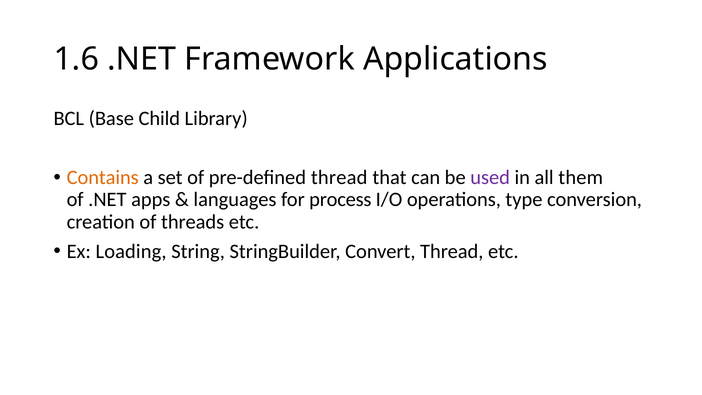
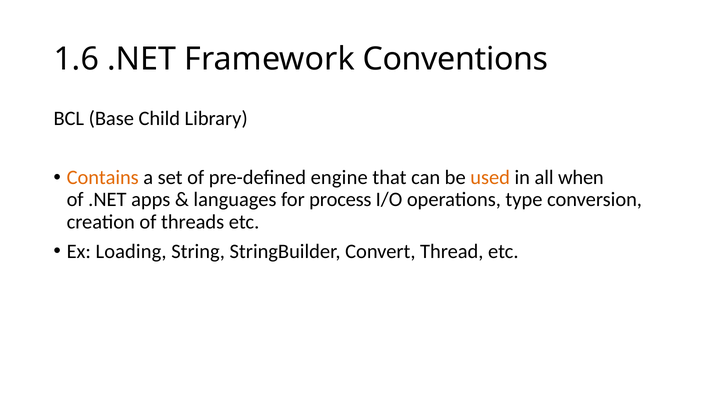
Applications: Applications -> Conventions (455, 59)
pre-defined thread: thread -> engine (339, 178)
used colour: purple -> orange (490, 178)
them: them -> when (581, 178)
